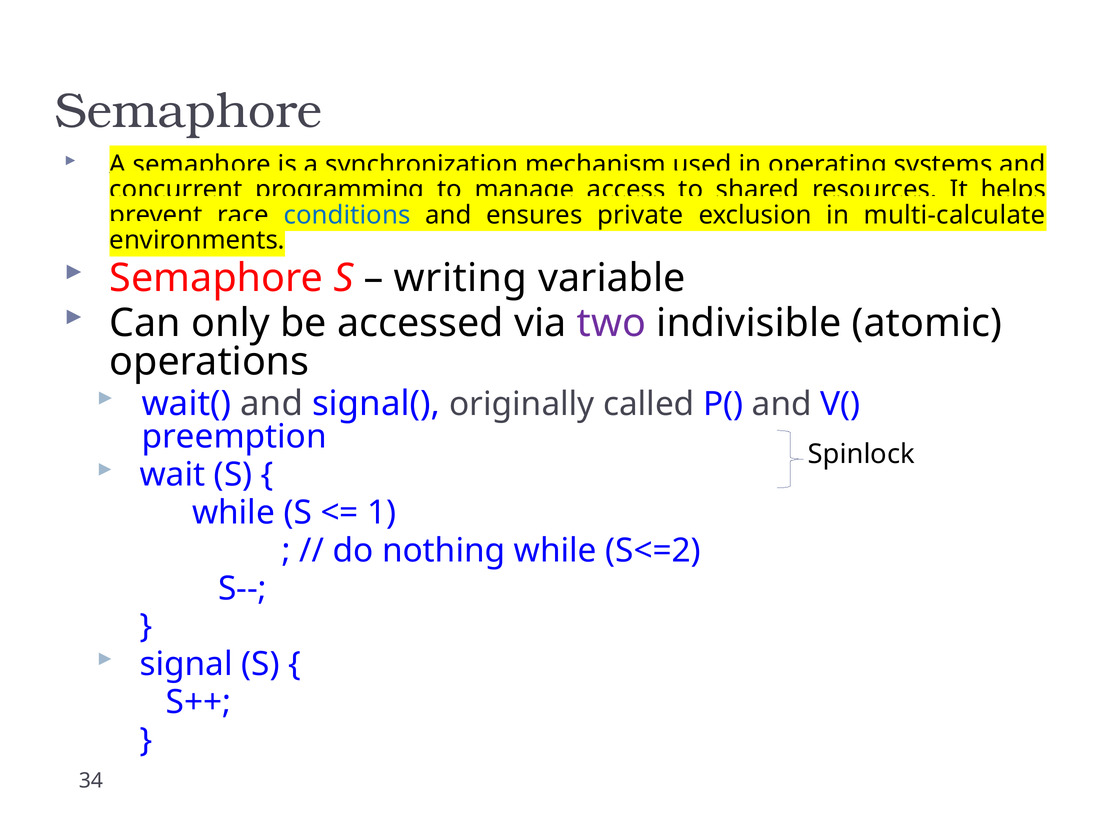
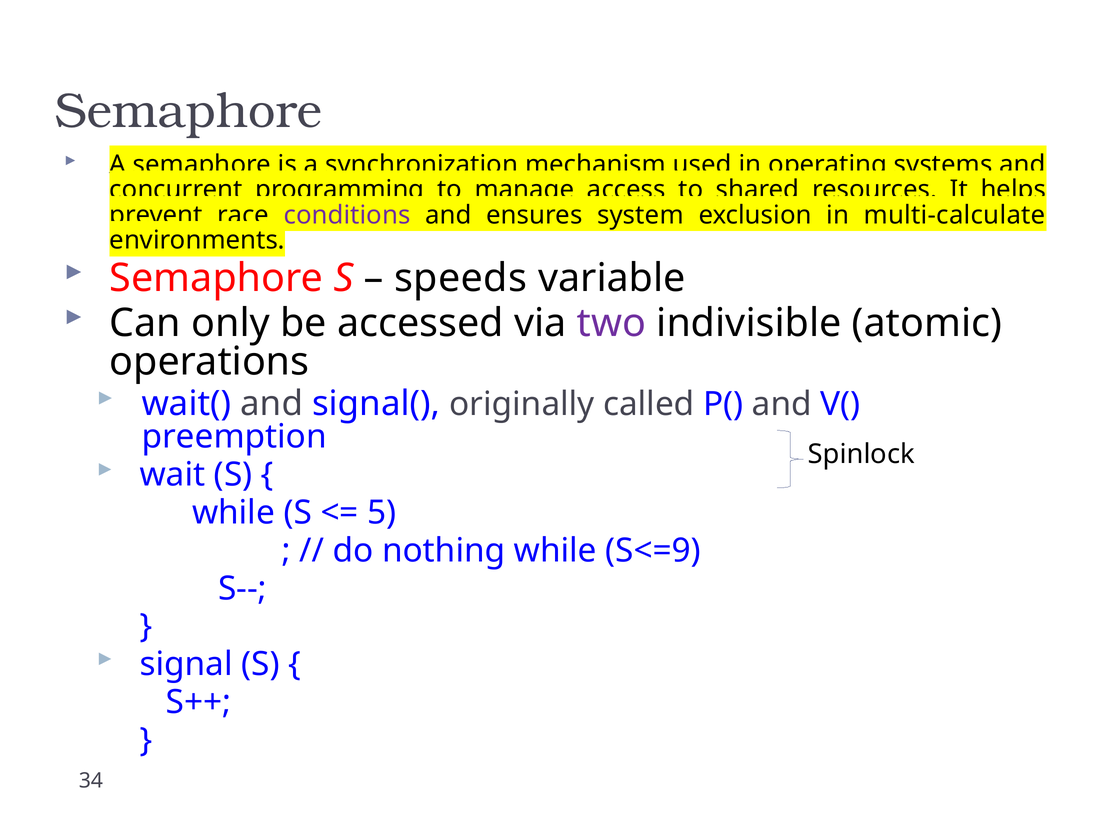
conditions colour: blue -> purple (347, 215)
private: private -> system (640, 215)
writing: writing -> speeds (461, 278)
1: 1 -> 5 (382, 512)
S<=2: S<=2 -> S<=9 (653, 550)
